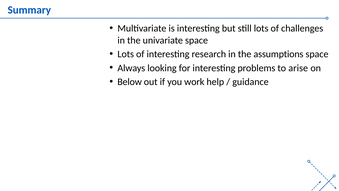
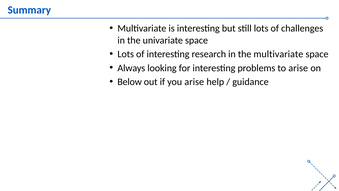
the assumptions: assumptions -> multivariate (278, 54)
you work: work -> arise (194, 82)
